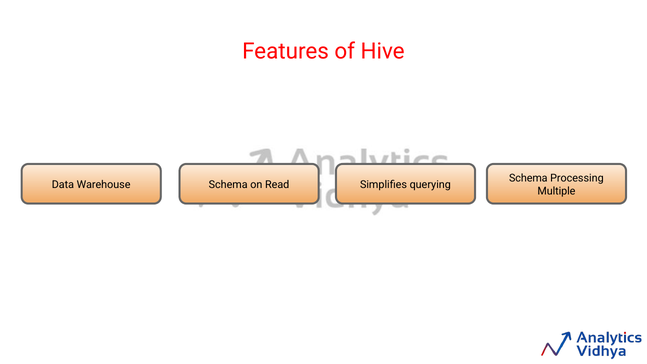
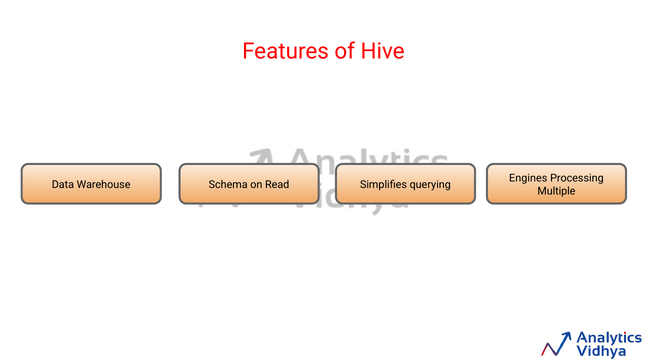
Schema: Schema -> Engines (528, 178)
